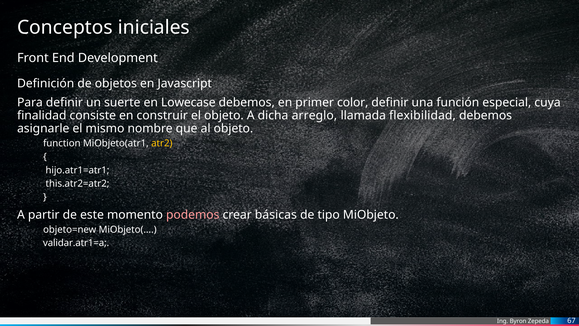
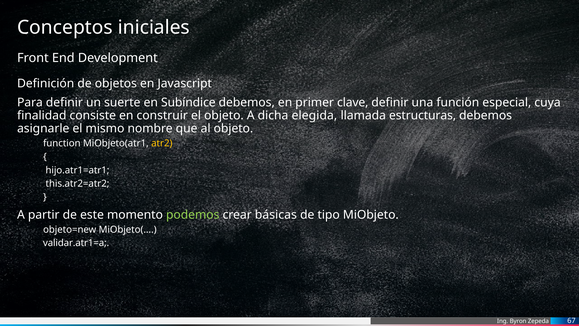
Lowecase: Lowecase -> Subíndice (188, 102)
color: color -> clave (353, 102)
arreglo: arreglo -> elegida (314, 115)
flexibilidad: flexibilidad -> estructuras (423, 115)
podemos colour: pink -> light green (193, 215)
